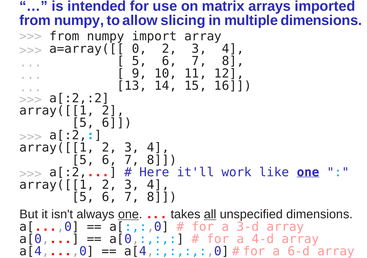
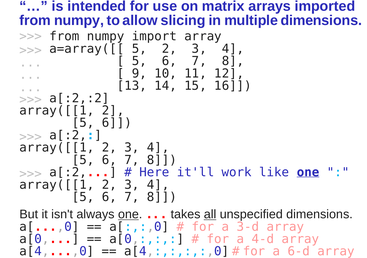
a=array([[ 0: 0 -> 5 (139, 49)
